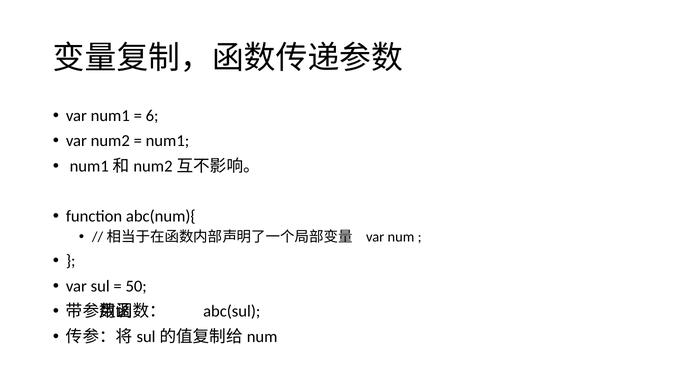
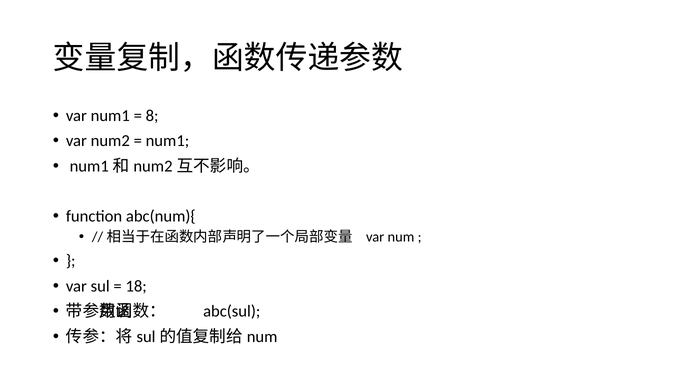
6: 6 -> 8 (152, 115)
50: 50 -> 18 (136, 286)
